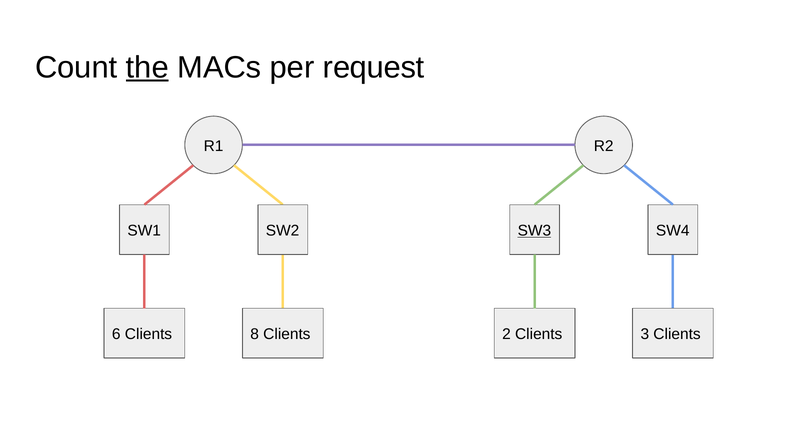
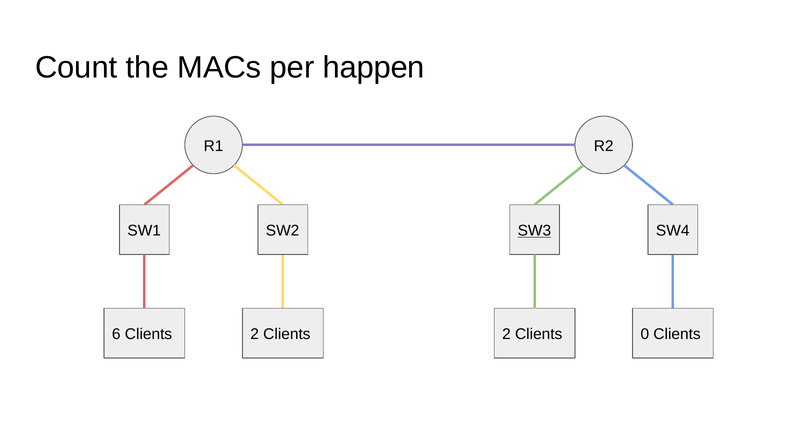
the underline: present -> none (147, 67)
request: request -> happen (374, 67)
Clients 8: 8 -> 2 (255, 334)
3: 3 -> 0 (645, 334)
